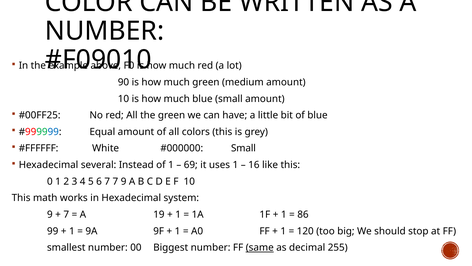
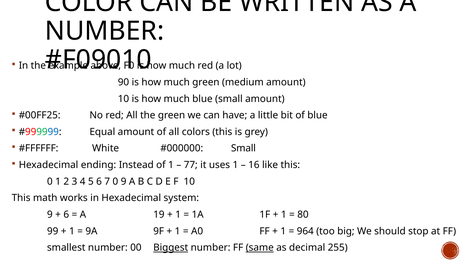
several: several -> ending (99, 165)
69: 69 -> 77 (191, 165)
7 7: 7 -> 0 (115, 181)
7: 7 -> 6 (66, 214)
86: 86 -> 80 (303, 214)
120: 120 -> 964 (305, 231)
Biggest underline: none -> present (171, 247)
